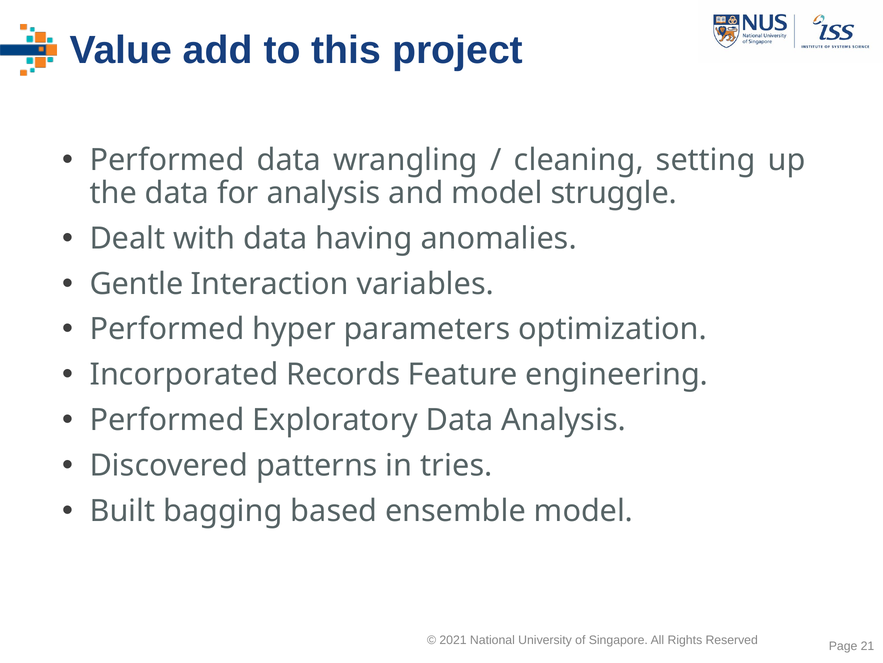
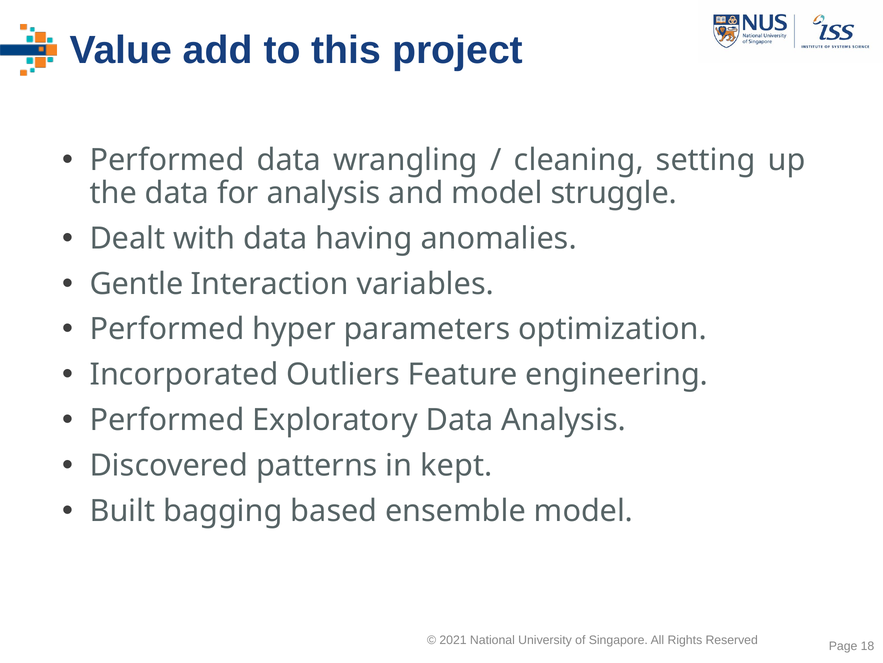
Records: Records -> Outliers (343, 374)
tries: tries -> kept (456, 465)
21: 21 -> 18 (867, 645)
